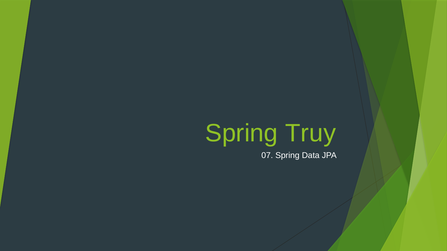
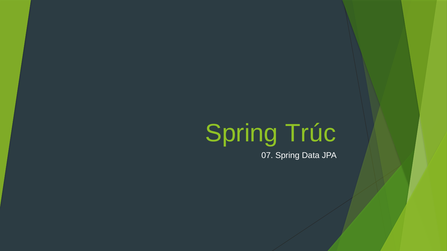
Truy: Truy -> Trúc (311, 133)
